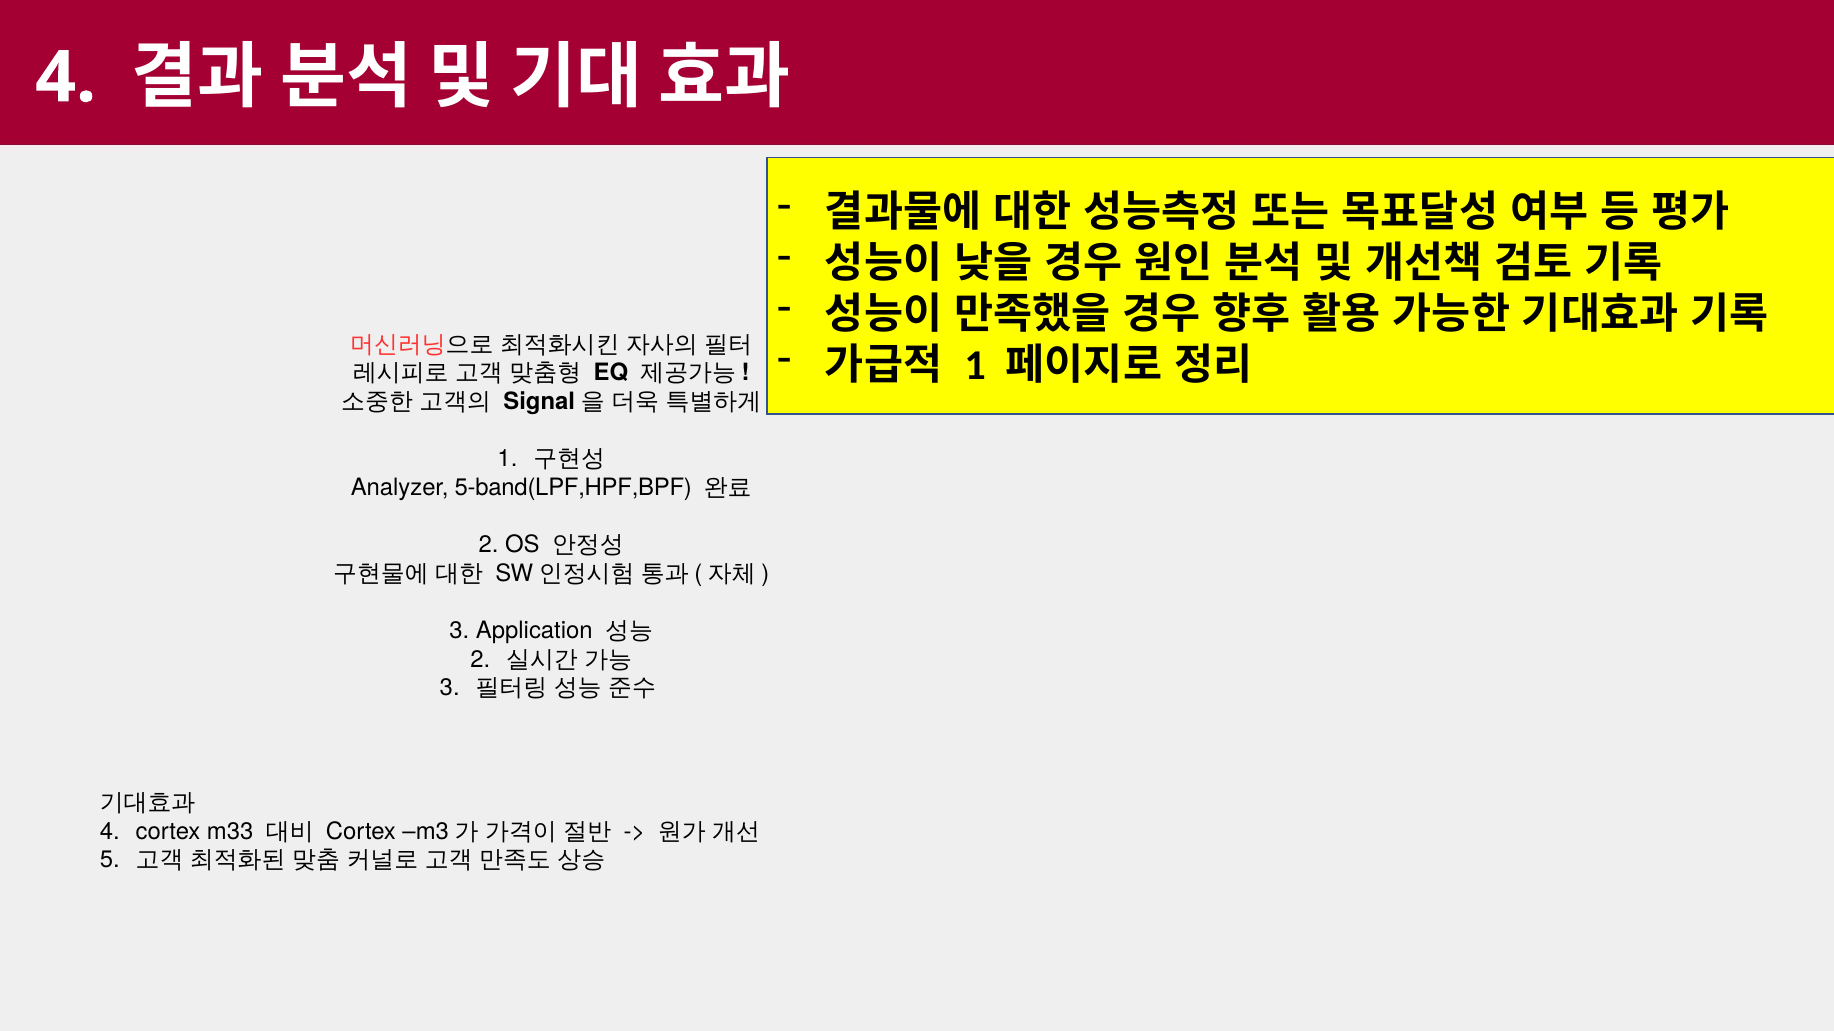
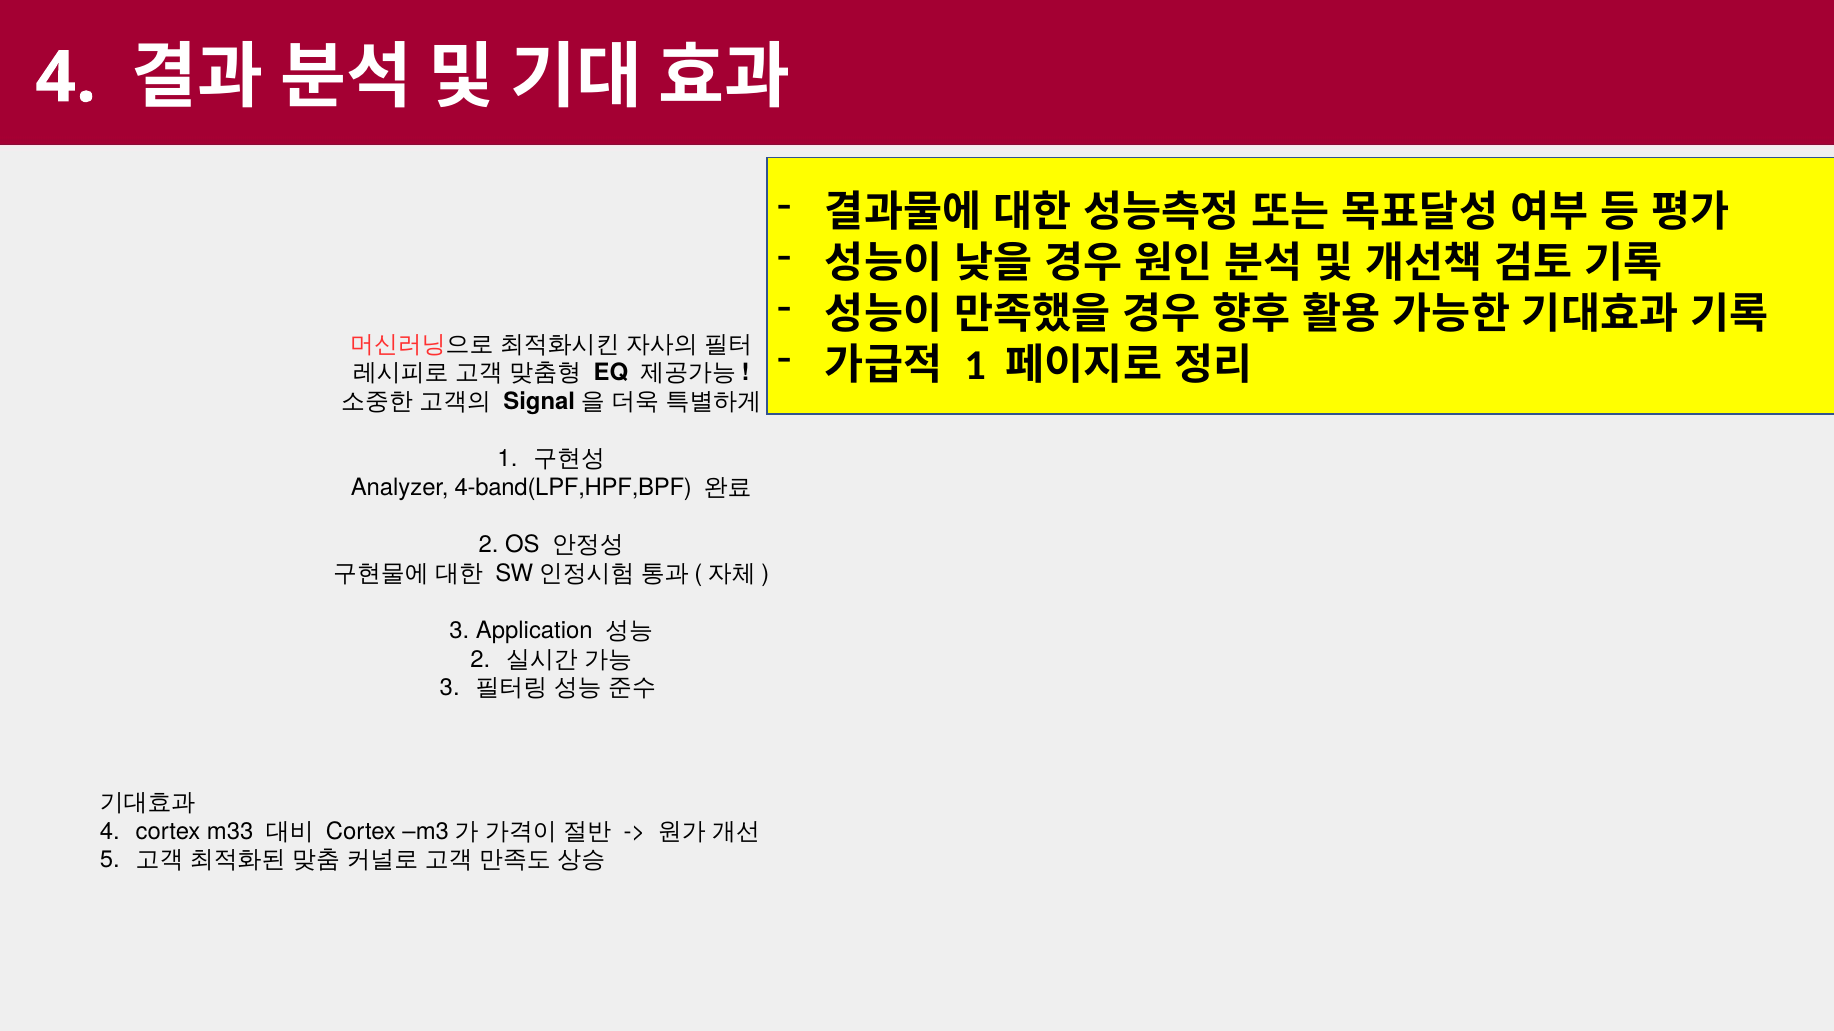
5-band(LPF,HPF,BPF: 5-band(LPF,HPF,BPF -> 4-band(LPF,HPF,BPF (573, 488)
